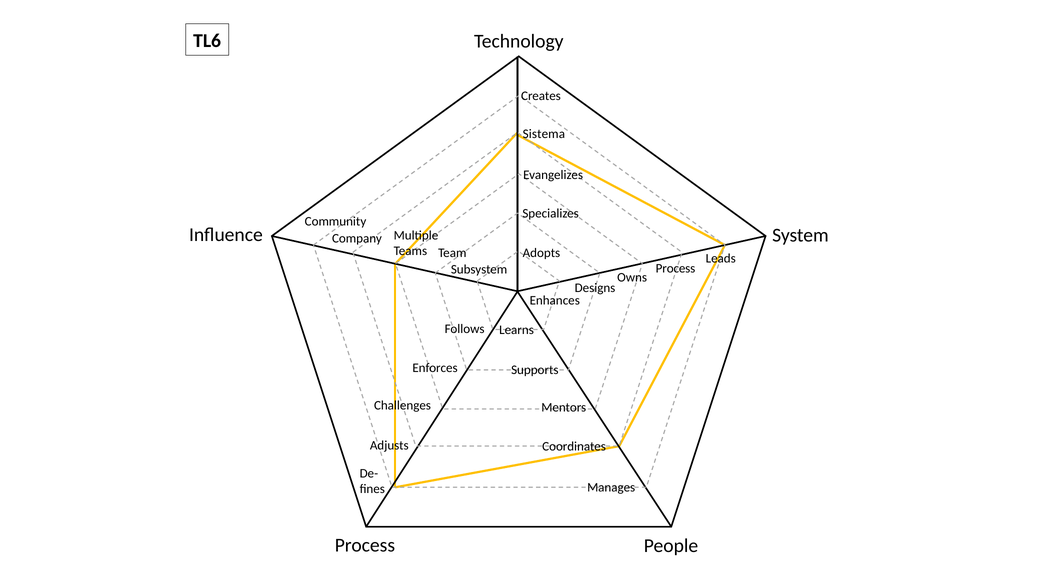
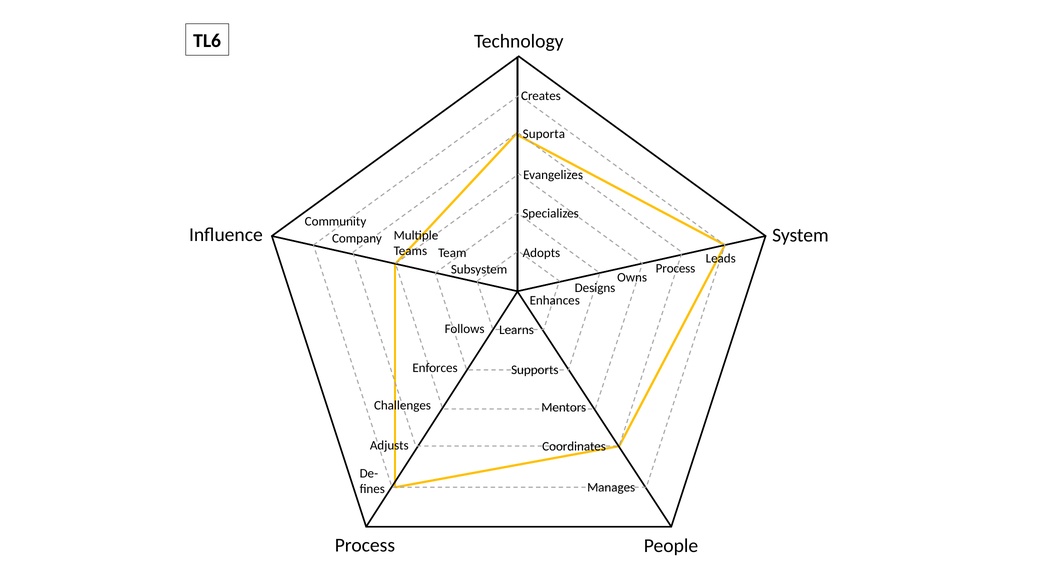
Sistema: Sistema -> Suporta (544, 134)
